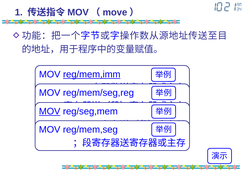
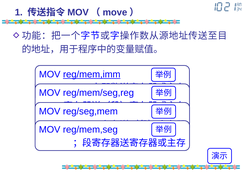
MOV underline: present -> none (50, 111)
